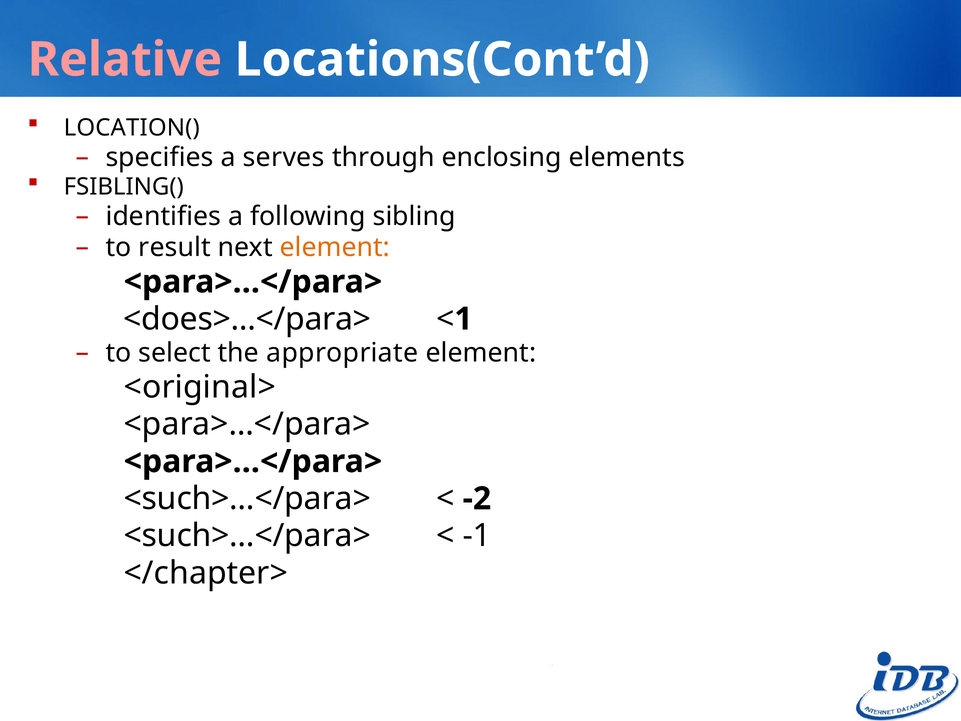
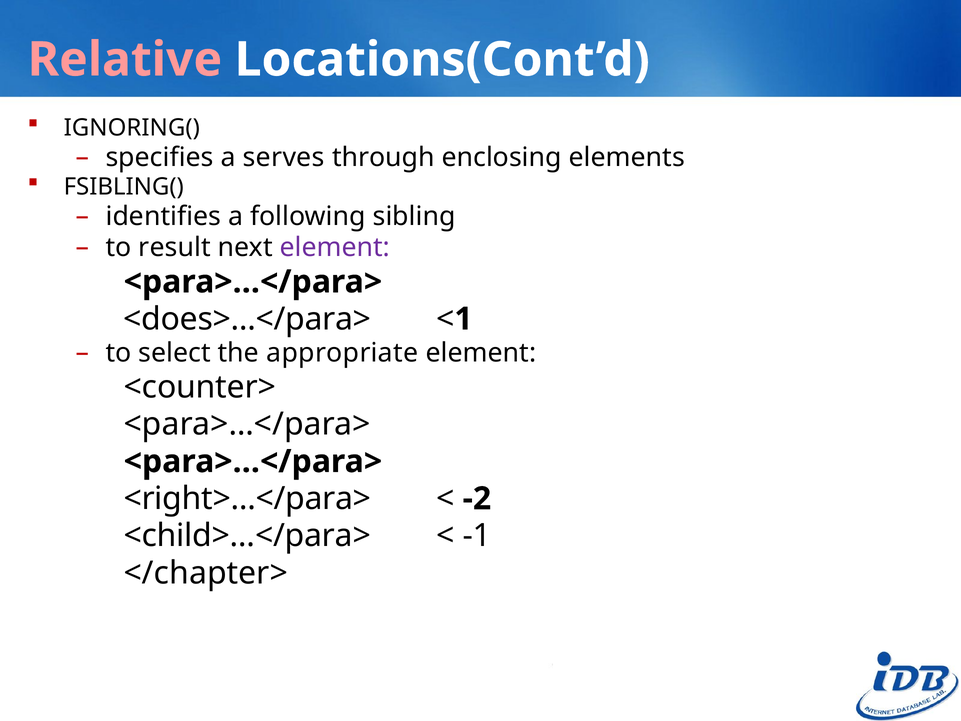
LOCATION(: LOCATION( -> IGNORING( (132, 128)
element colour: orange -> purple (335, 247)
<original>: <original> -> <counter> (200, 387)
<such>…</para>: <such>…</para> -> <right>…</para> (247, 499)
<such>…</para>: <such>…</para> -> <child>…</para> (247, 536)
